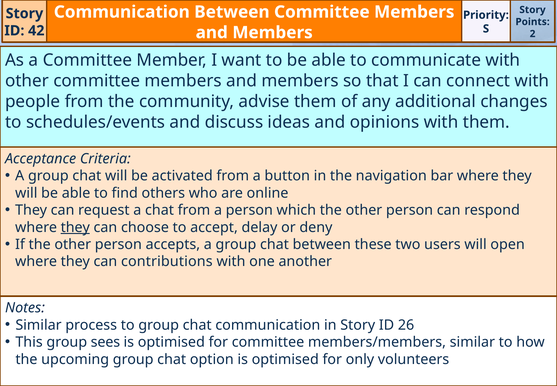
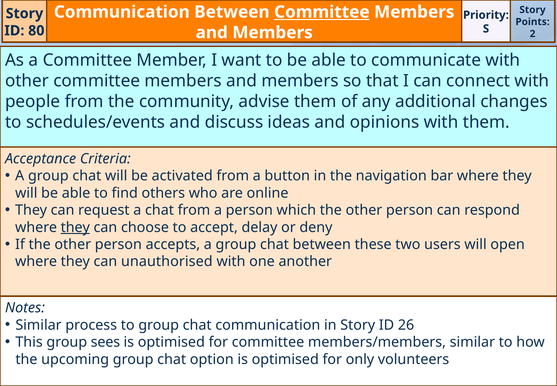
Committee underline: none -> present (322, 12)
42: 42 -> 80 (36, 31)
contributions: contributions -> unauthorised (167, 261)
